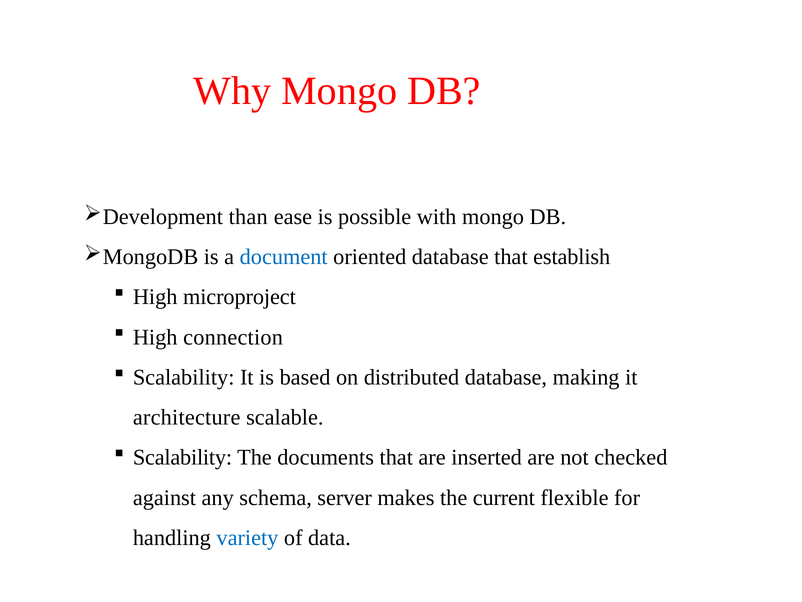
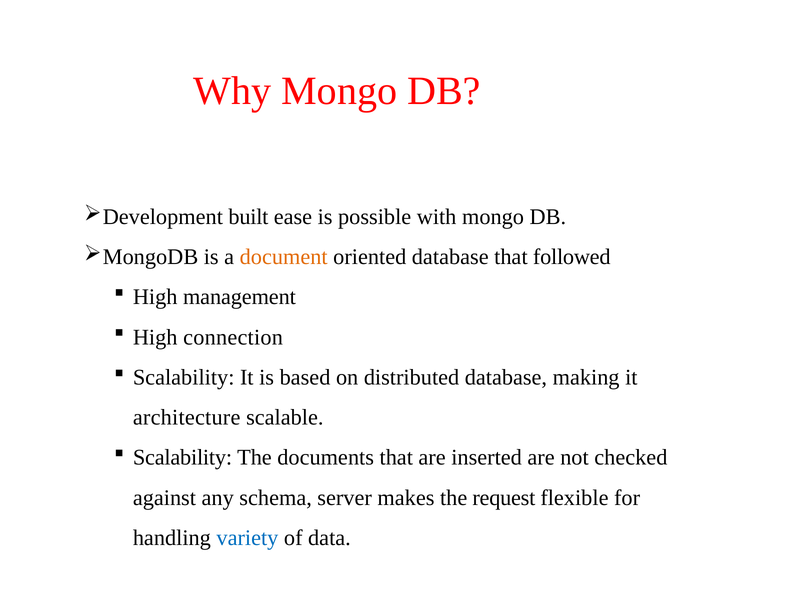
than: than -> built (248, 217)
document colour: blue -> orange (284, 257)
establish: establish -> followed (572, 257)
microproject: microproject -> management (239, 297)
current: current -> request (504, 497)
